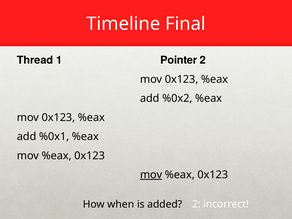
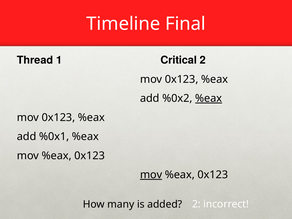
Pointer: Pointer -> Critical (179, 60)
%eax underline: none -> present (209, 98)
when: when -> many (121, 204)
